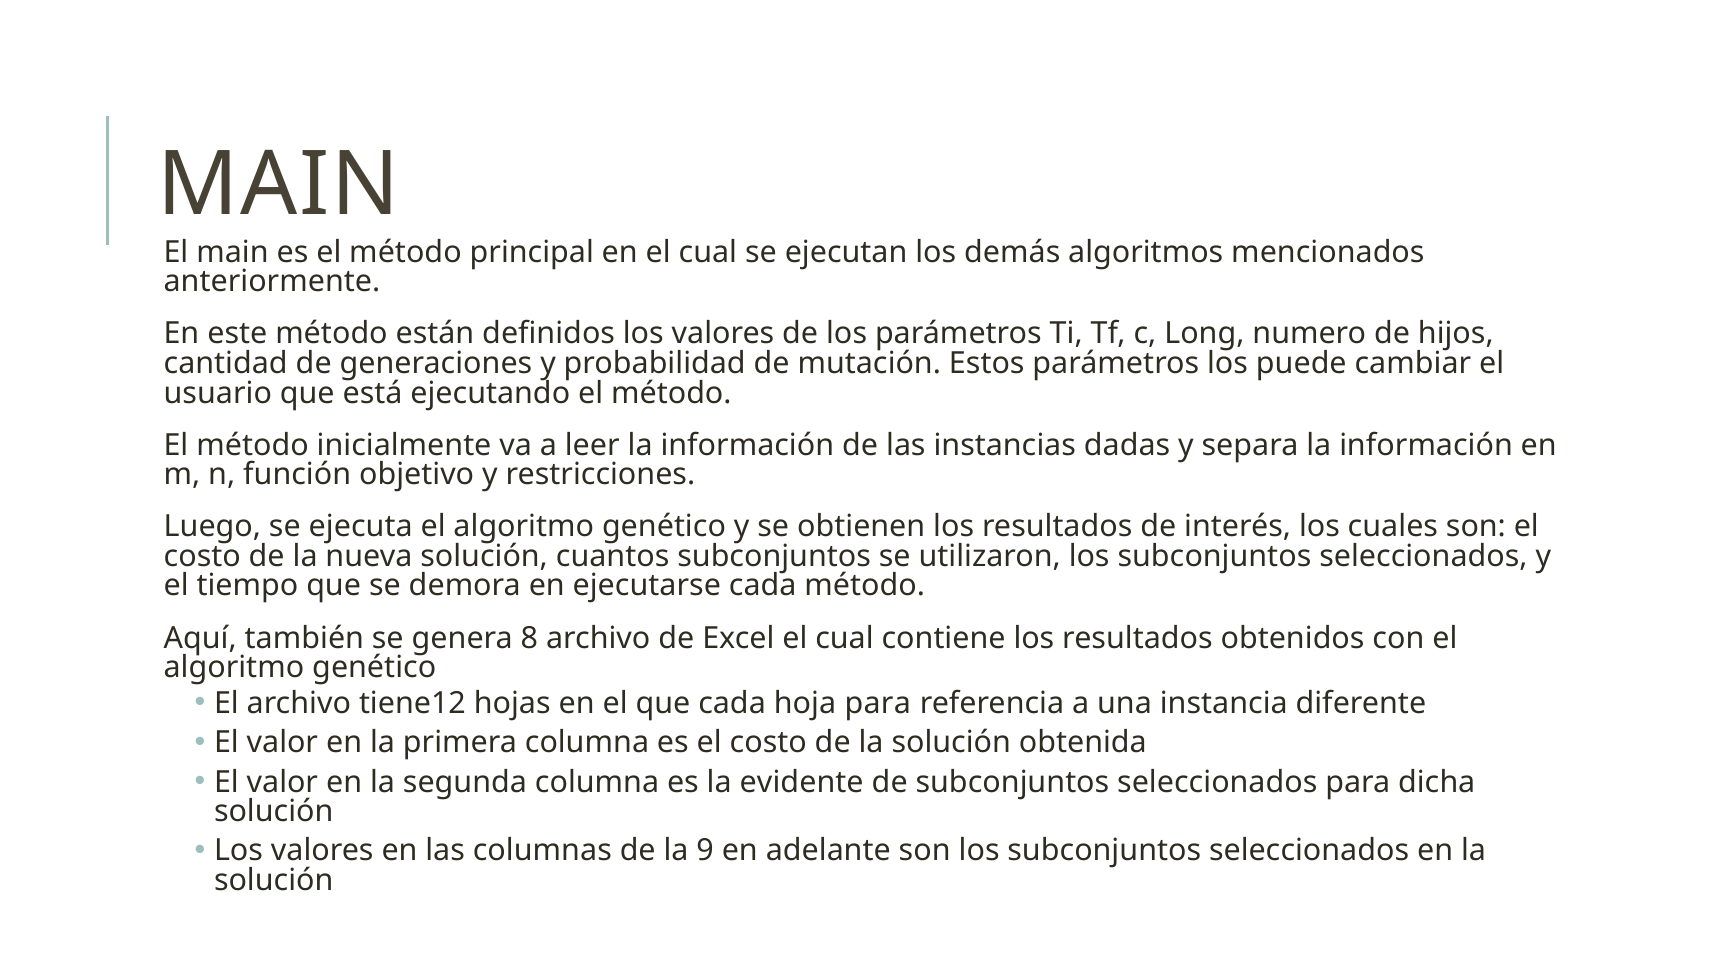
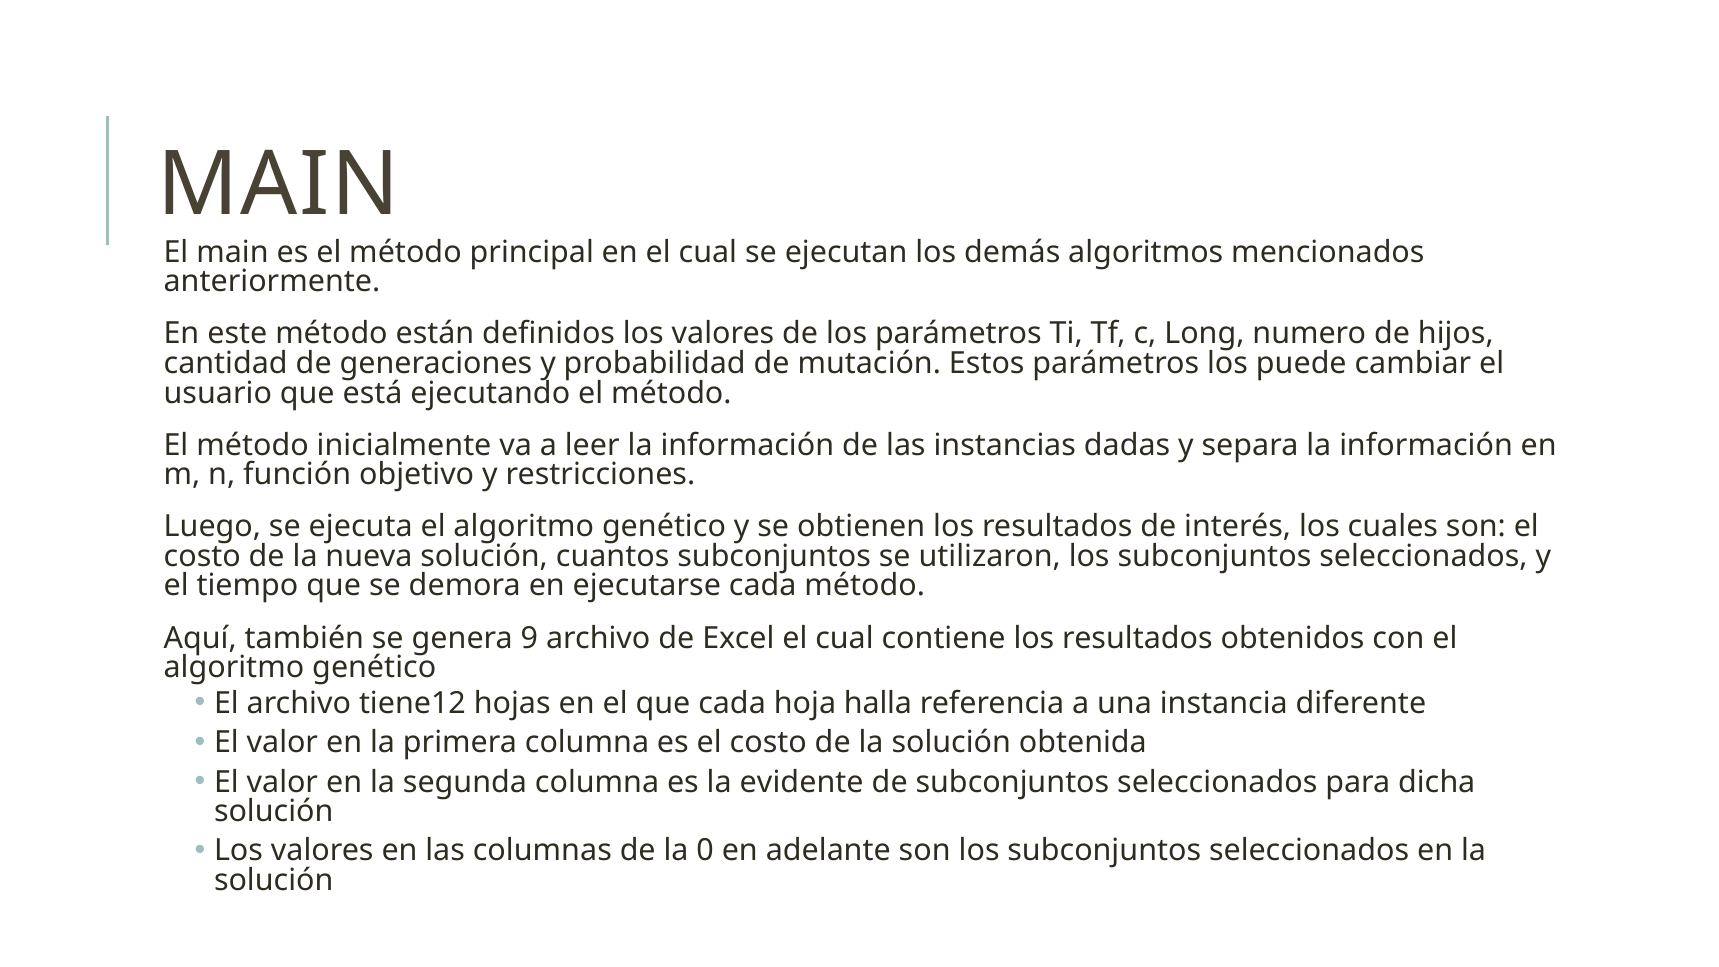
8: 8 -> 9 (529, 638)
hoja para: para -> halla (878, 704)
9: 9 -> 0 (705, 851)
